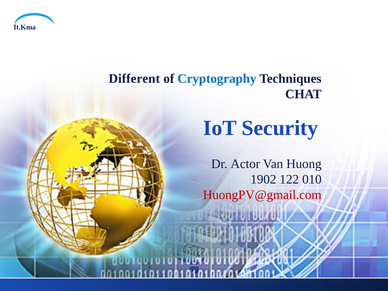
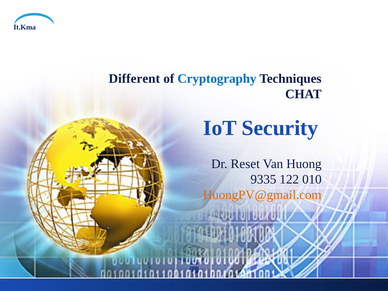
Actor: Actor -> Reset (245, 164)
1902: 1902 -> 9335 (263, 179)
HuongPV@gmail.com colour: red -> orange (262, 195)
